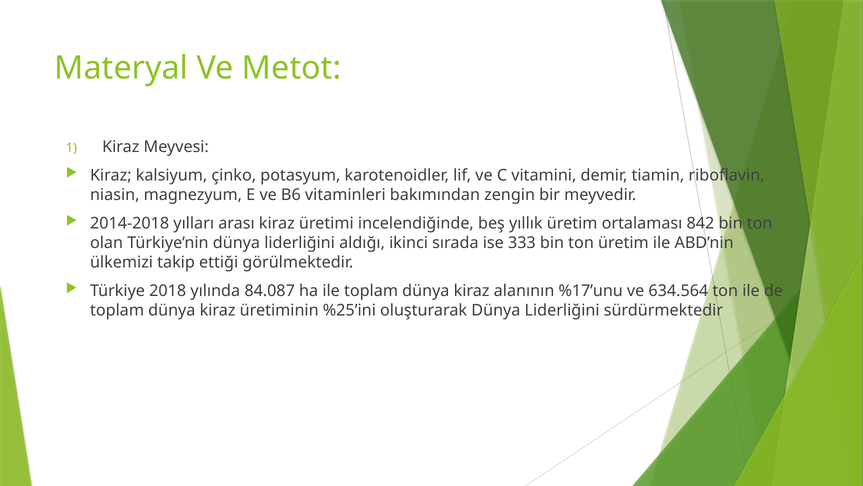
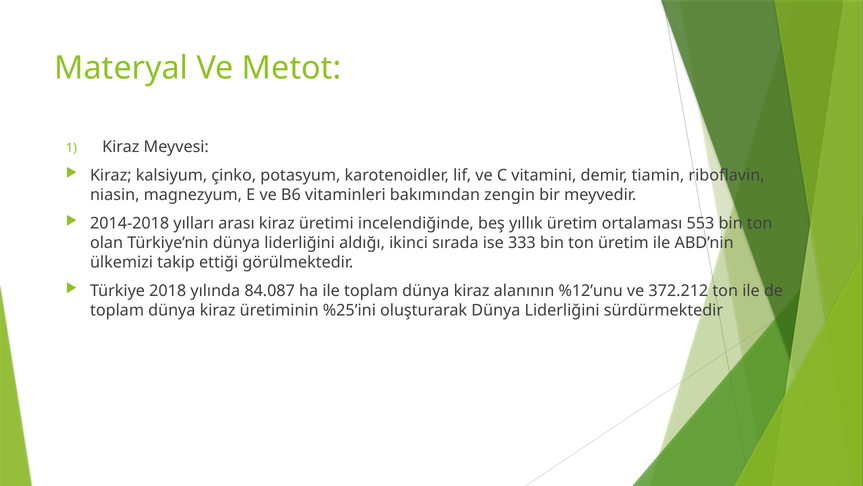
842: 842 -> 553 (700, 223)
%17’unu: %17’unu -> %12’unu (591, 290)
634.564: 634.564 -> 372.212 (678, 290)
